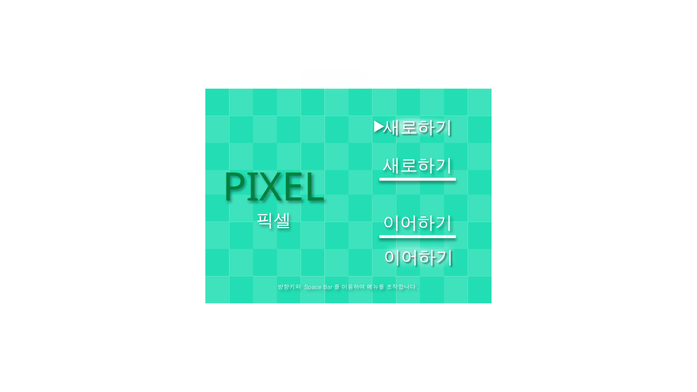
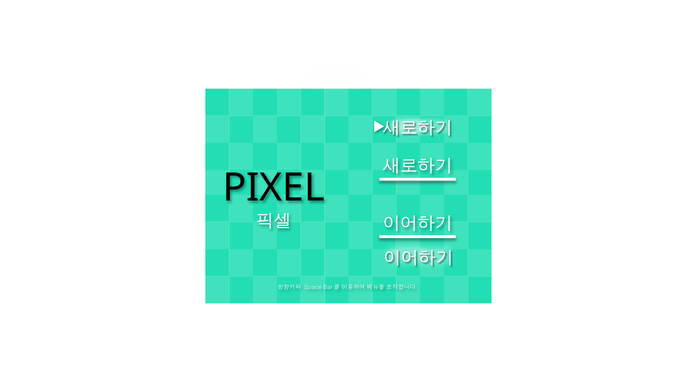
PIXEL colour: green -> black (274, 188)
